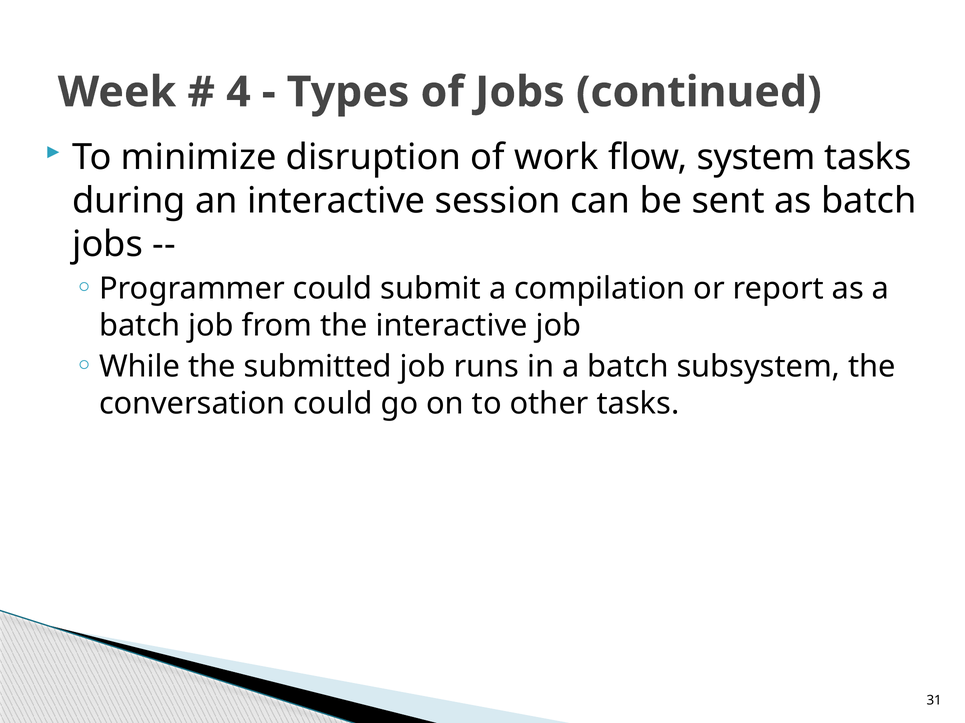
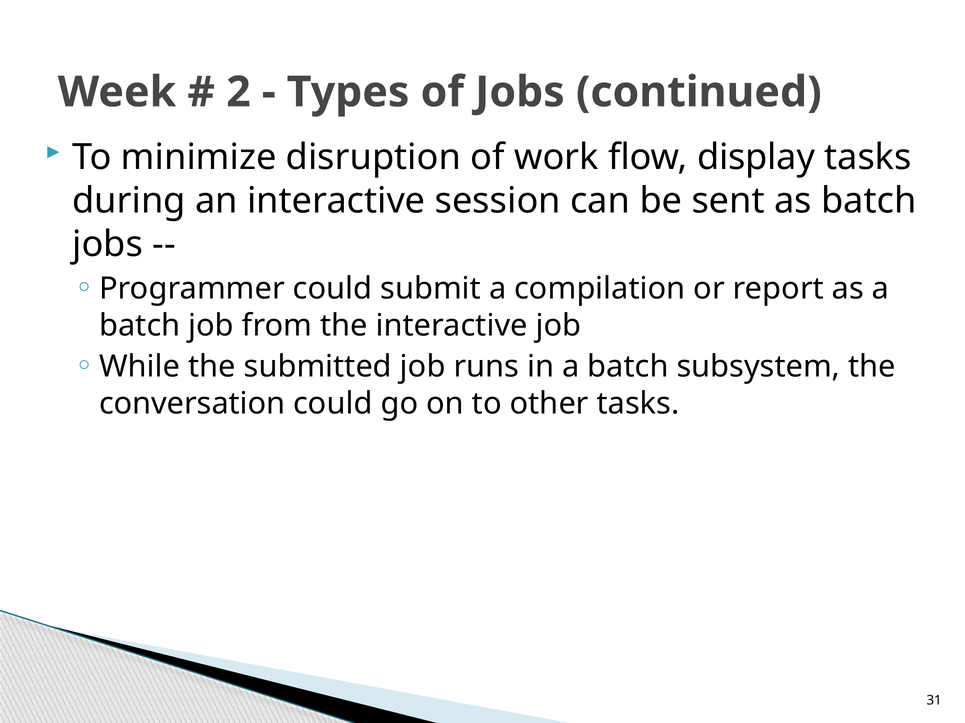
4: 4 -> 2 (238, 92)
system: system -> display (756, 158)
